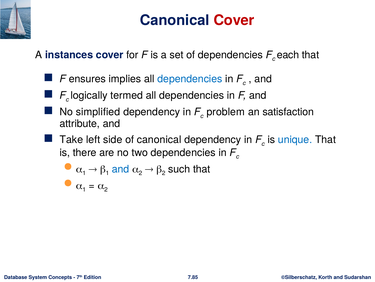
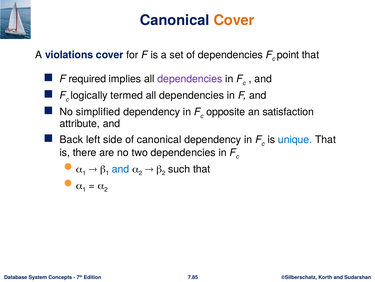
Cover colour: red -> orange (234, 20)
instances: instances -> violations (69, 55)
each: each -> point (288, 55)
ensures: ensures -> required (87, 79)
dependencies colour: blue -> purple (190, 79)
problem: problem -> opposite (226, 112)
Take: Take -> Back (71, 139)
